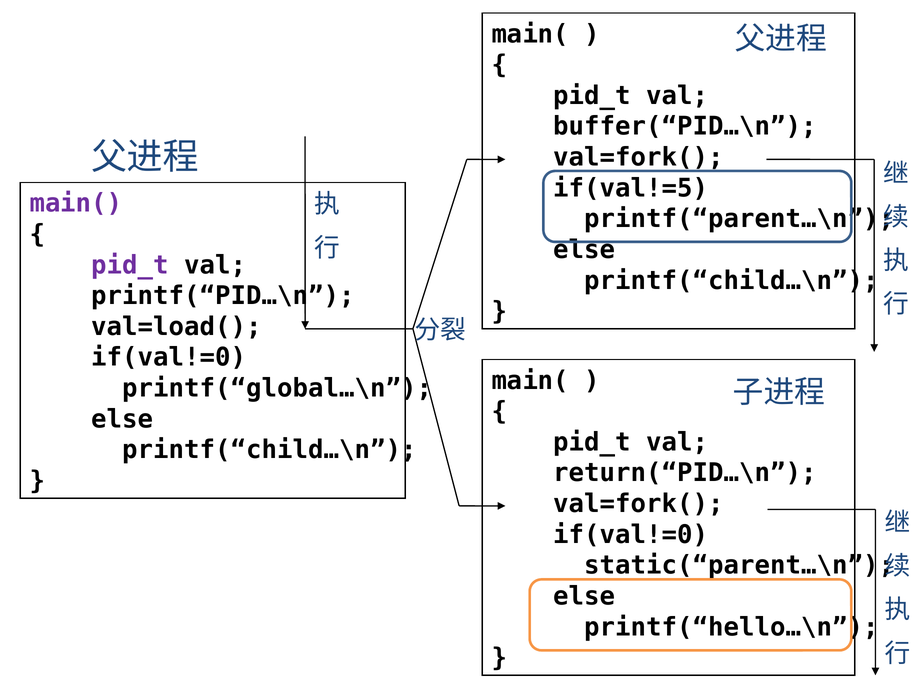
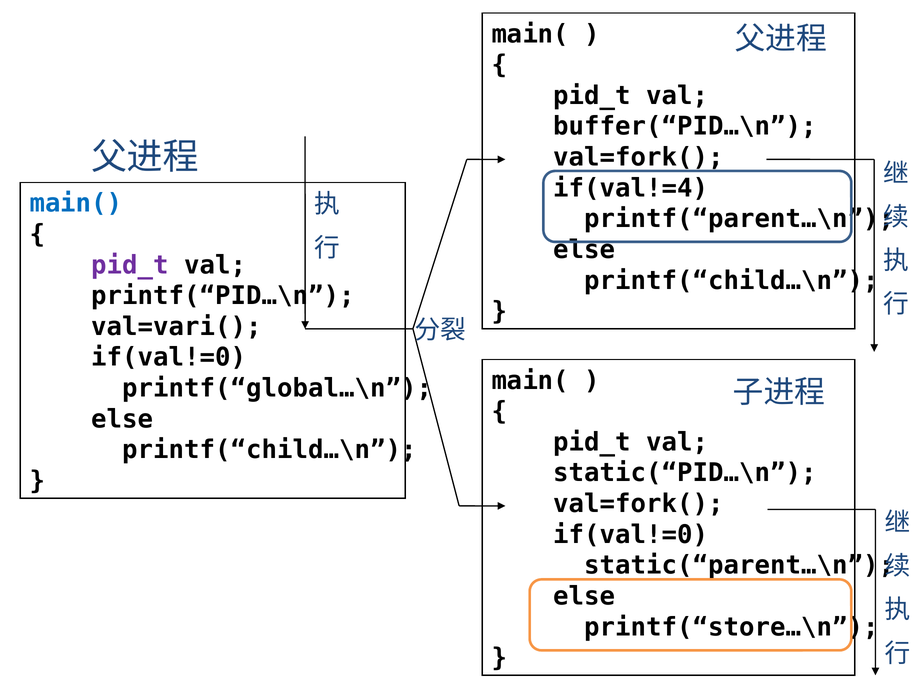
if(val!=5: if(val!=5 -> if(val!=4 (631, 188)
main( colour: purple -> blue (76, 203)
val=load(: val=load( -> val=vari( (177, 327)
return(“PID…\n: return(“PID…\n -> static(“PID…\n (685, 473)
printf(“hello…\n: printf(“hello…\n -> printf(“store…\n (731, 627)
